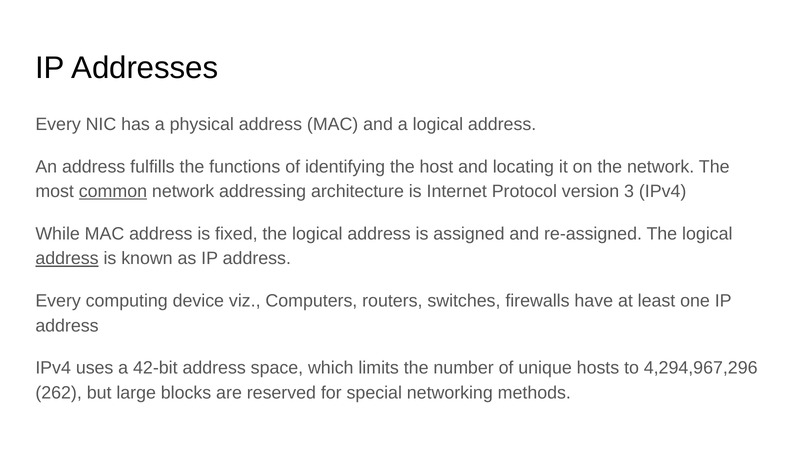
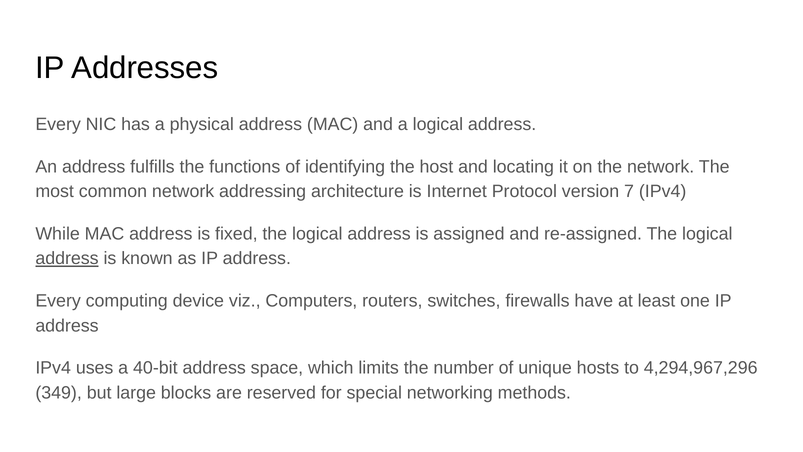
common underline: present -> none (113, 191)
3: 3 -> 7 (629, 191)
42-bit: 42-bit -> 40-bit (155, 368)
262: 262 -> 349 (59, 392)
